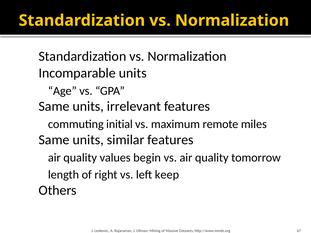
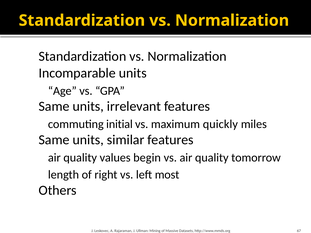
remote: remote -> quickly (220, 124)
keep: keep -> most (167, 175)
